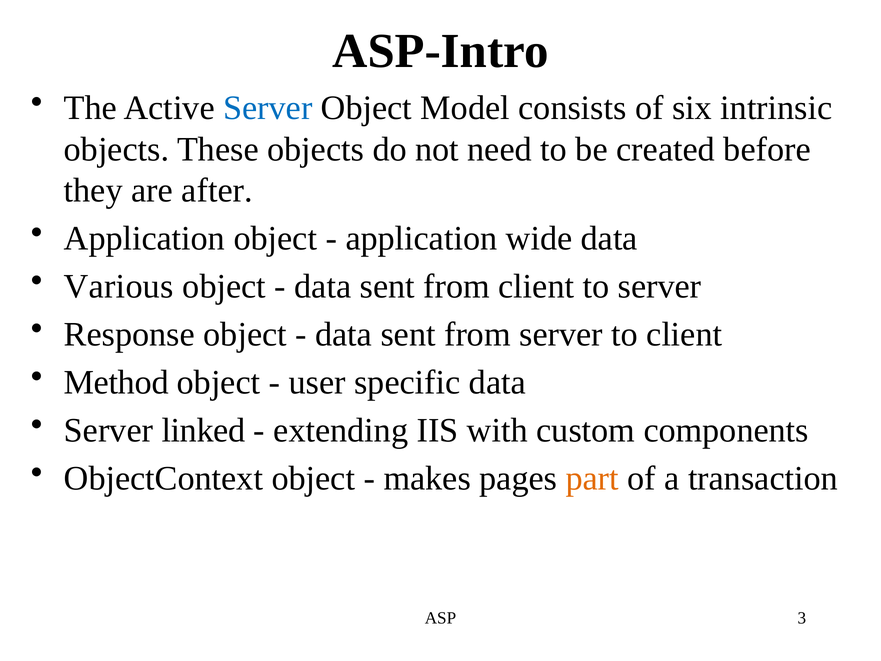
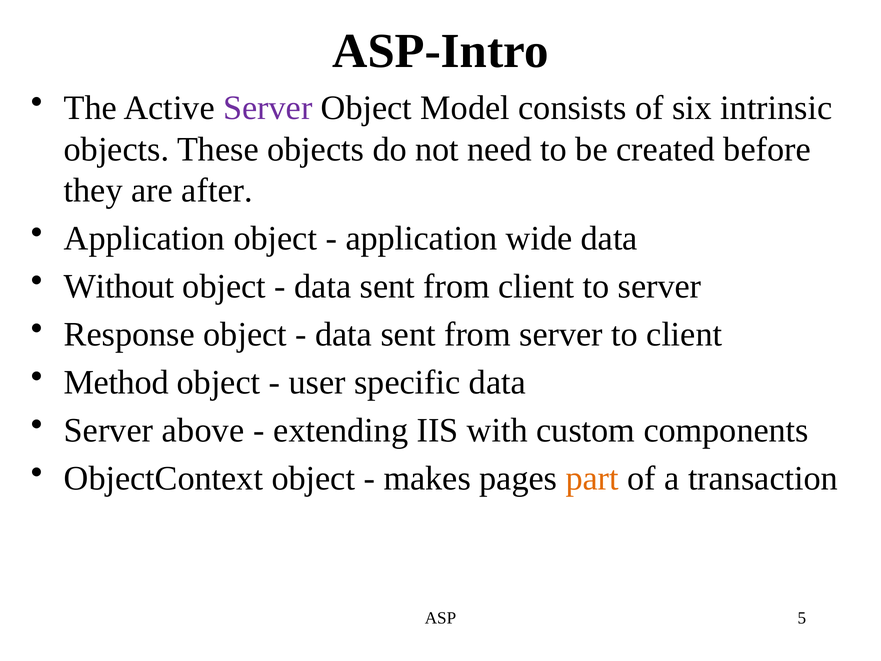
Server colour: blue -> purple (268, 108)
Various: Various -> Without (119, 286)
linked: linked -> above (203, 430)
3: 3 -> 5 (802, 618)
